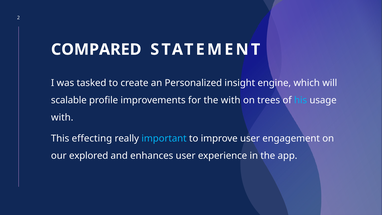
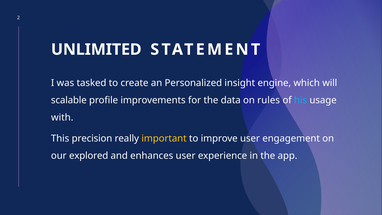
COMPARED: COMPARED -> UNLIMITED (96, 49)
the with: with -> data (231, 100)
trees: trees -> rules (269, 100)
effecting: effecting -> precision (92, 138)
important colour: light blue -> yellow (164, 138)
